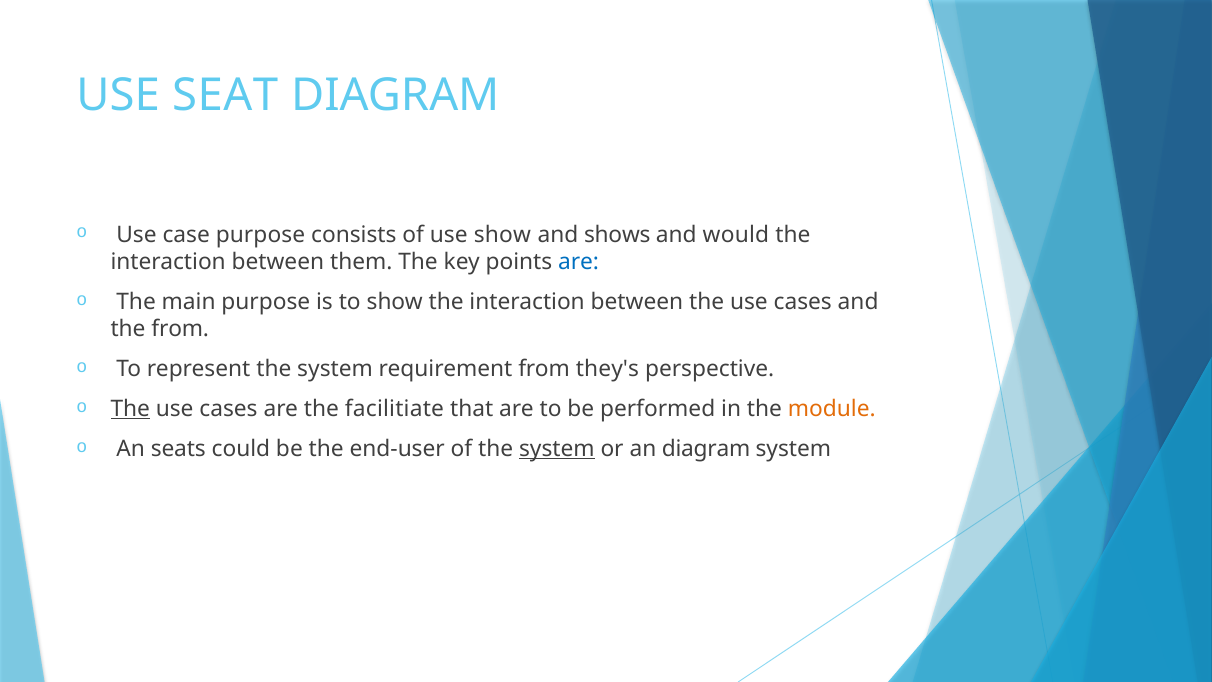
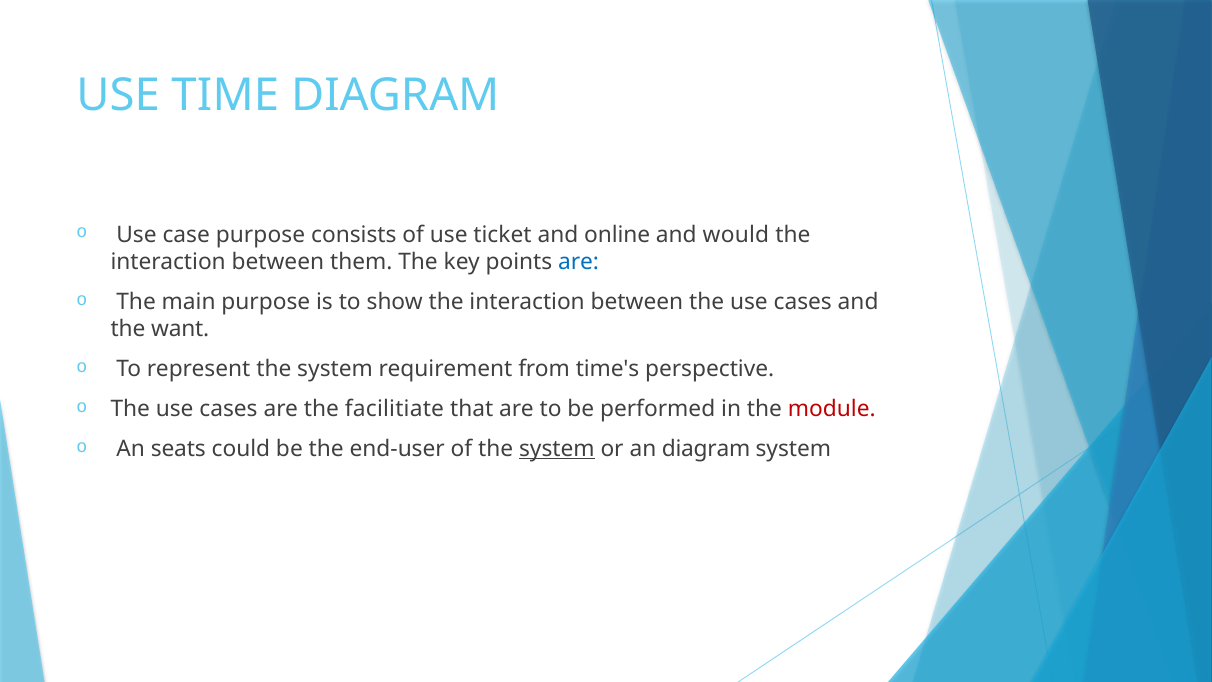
SEAT: SEAT -> TIME (225, 96)
use show: show -> ticket (503, 235)
shows: shows -> online (617, 235)
the from: from -> want (180, 329)
they's: they's -> time's (608, 369)
The underline: present -> none (130, 409)
module colour: orange -> red (832, 409)
